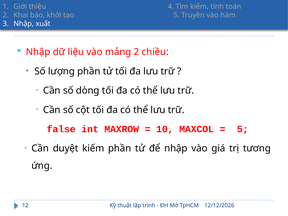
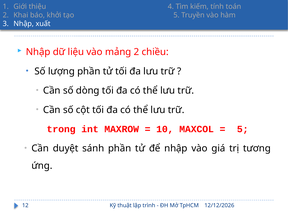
false: false -> trong (61, 129)
duyệt kiếm: kiếm -> sánh (93, 148)
